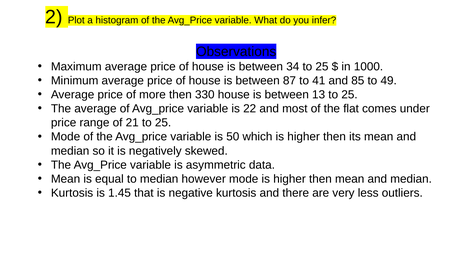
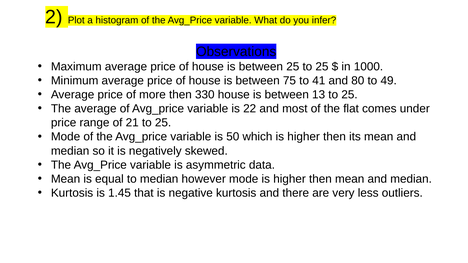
between 34: 34 -> 25 (293, 67)
87: 87 -> 75 (289, 81)
85: 85 -> 80 (358, 81)
